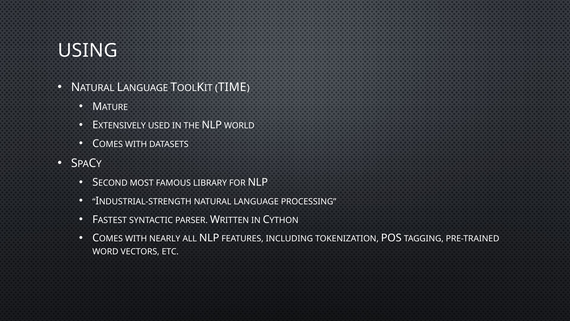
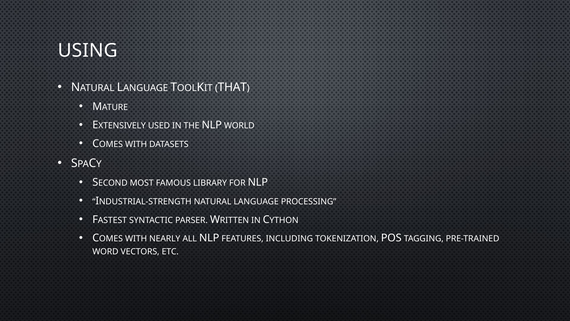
TIME: TIME -> THAT (232, 87)
